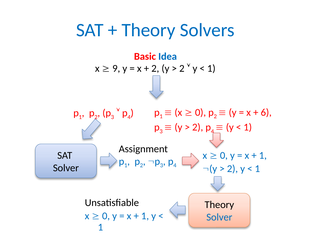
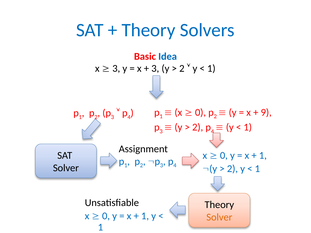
9: 9 -> 3 (116, 69)
2: 2 -> 3 (155, 69)
6: 6 -> 9 (266, 113)
Solver colour: blue -> orange (219, 217)
